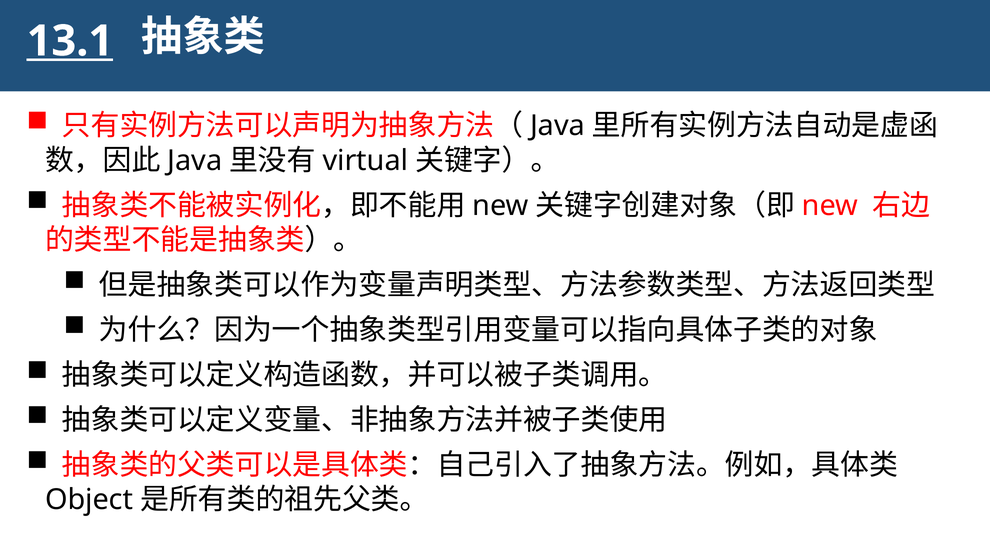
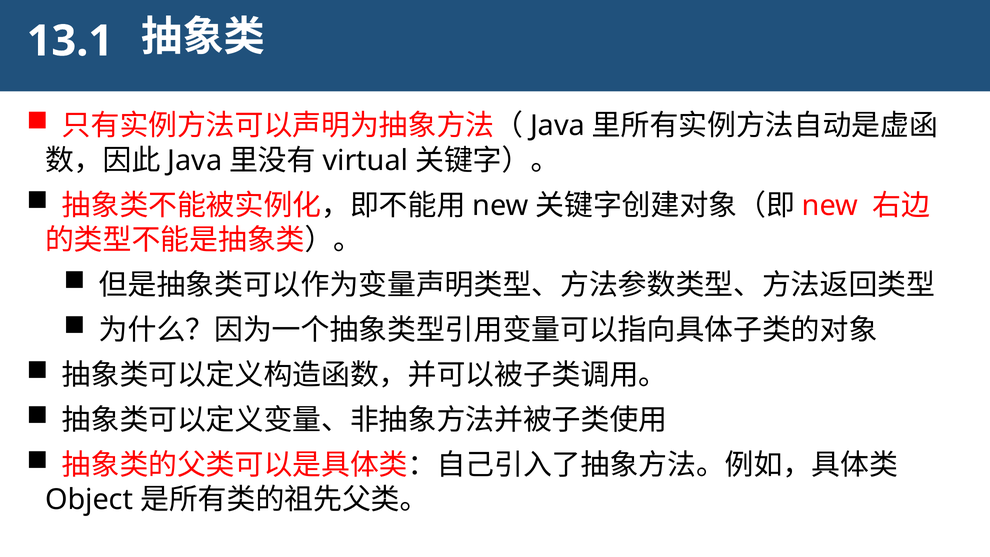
13.1 underline: present -> none (70, 41)
